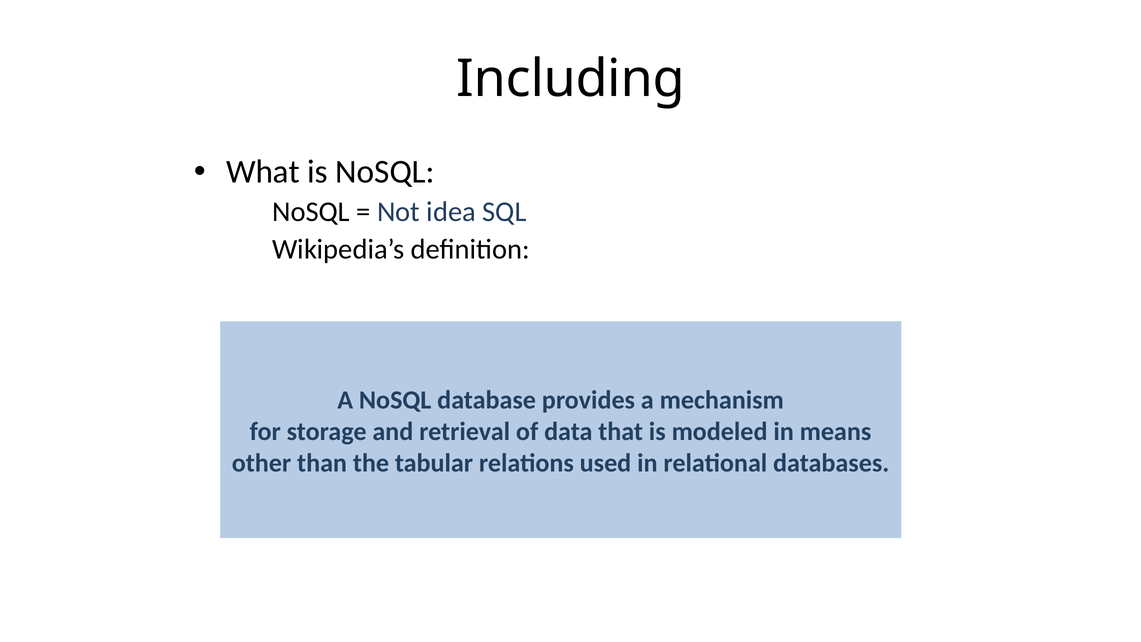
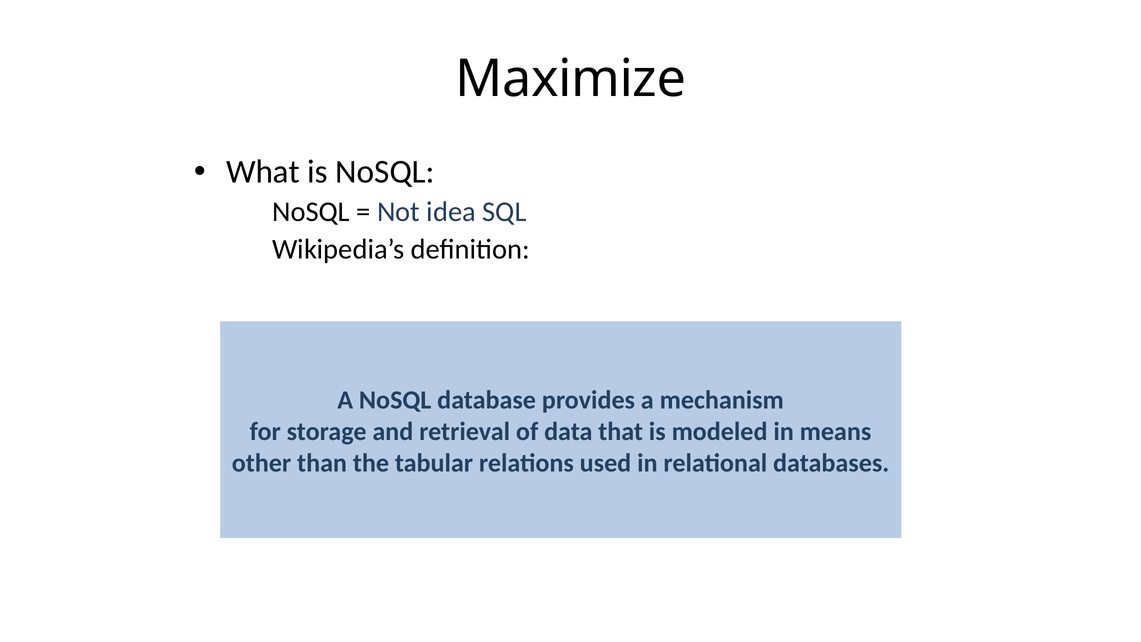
Including: Including -> Maximize (571, 79)
